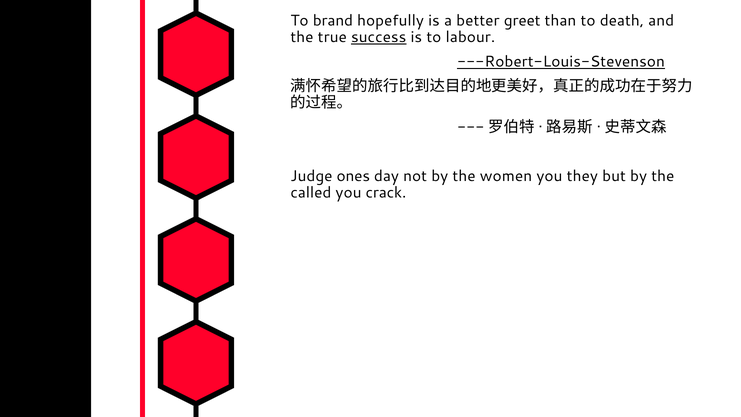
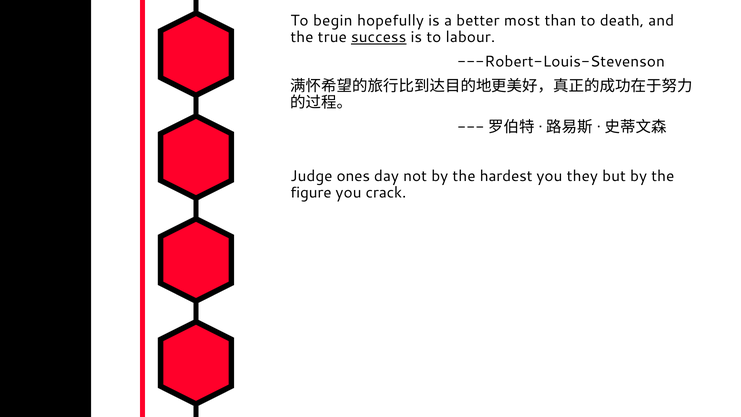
brand: brand -> begin (333, 21)
greet: greet -> most (522, 21)
---Robert-Louis-Stevenson underline: present -> none (561, 62)
women: women -> hardest (506, 176)
called: called -> figure (311, 193)
